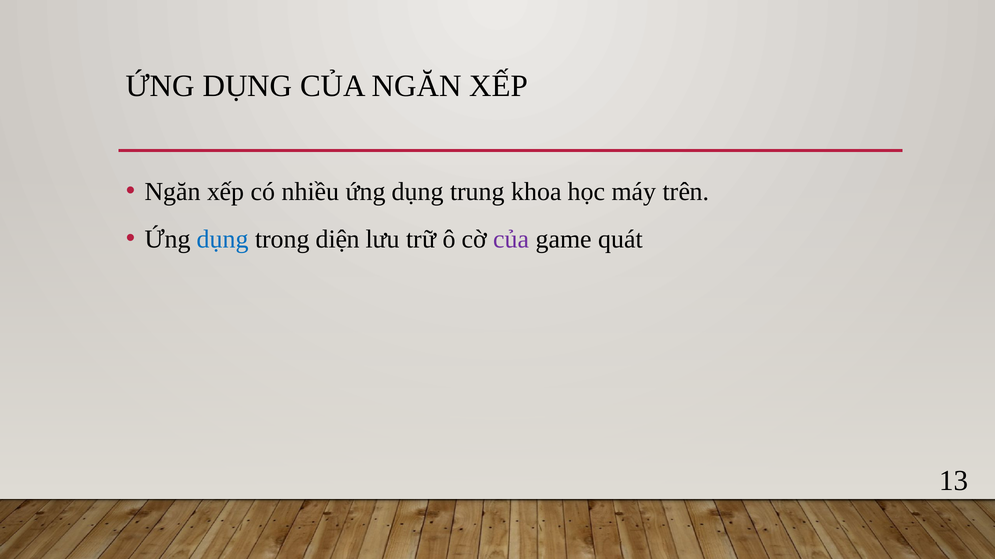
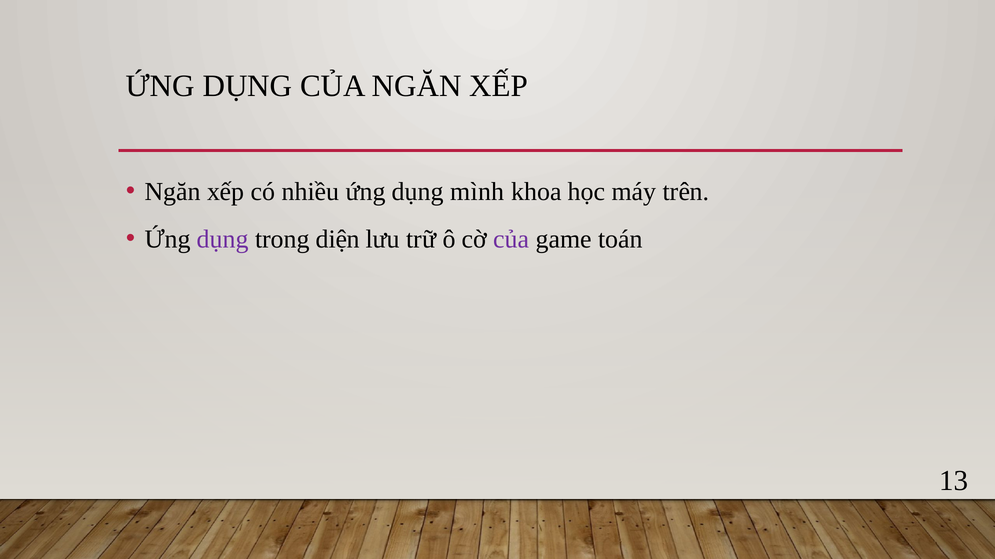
trung: trung -> mình (477, 192)
dụng colour: blue -> purple (223, 239)
quát: quát -> toán (621, 239)
